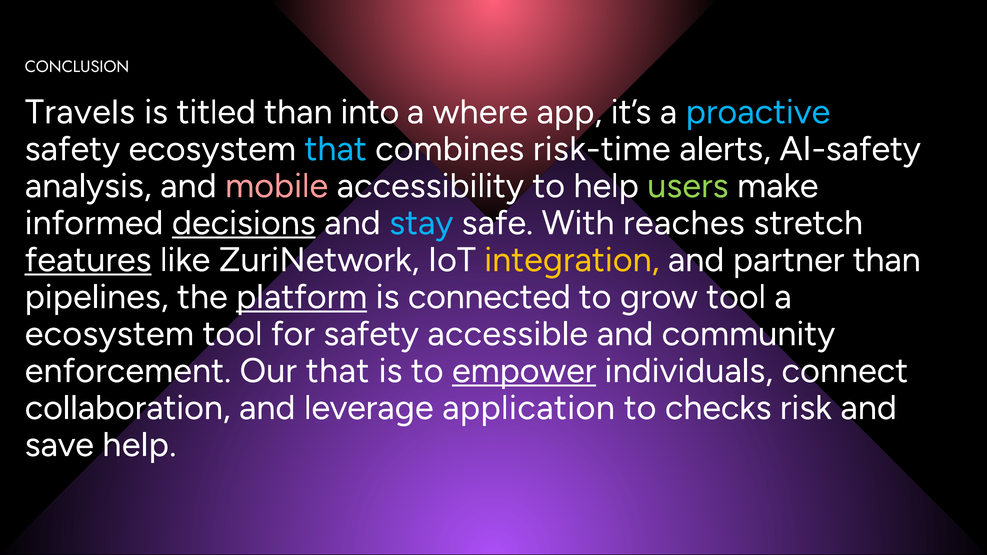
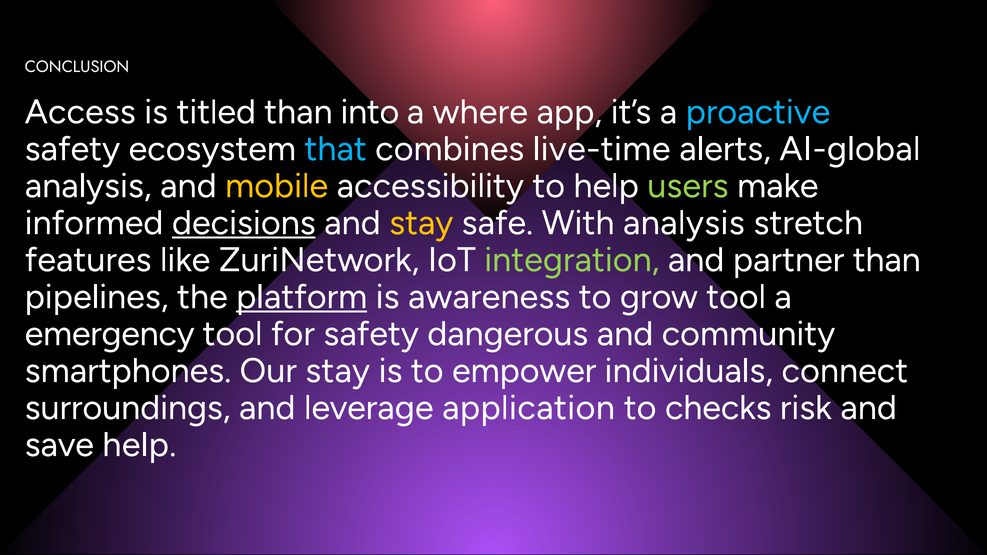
Travels: Travels -> Access (80, 112)
risk-time: risk-time -> live-time (602, 149)
AI-safety: AI-safety -> AI-global (850, 149)
mobile colour: pink -> yellow (277, 186)
stay colour: light blue -> yellow (421, 223)
With reaches: reaches -> analysis (684, 223)
features underline: present -> none (88, 260)
integration colour: yellow -> light green (572, 260)
connected: connected -> awareness (489, 297)
ecosystem: ecosystem -> emergency (110, 334)
accessible: accessible -> dangerous (508, 334)
enforcement: enforcement -> smartphones (128, 371)
Our that: that -> stay (338, 371)
empower underline: present -> none (524, 371)
collaboration: collaboration -> surroundings (128, 408)
